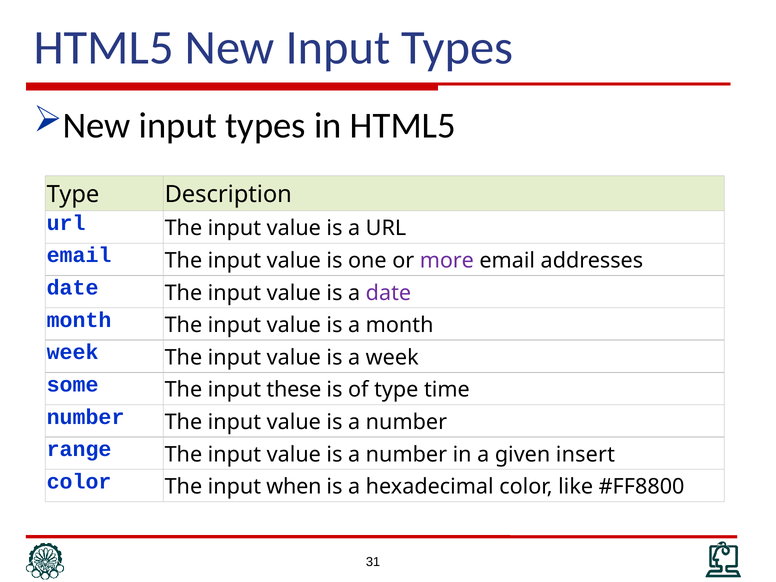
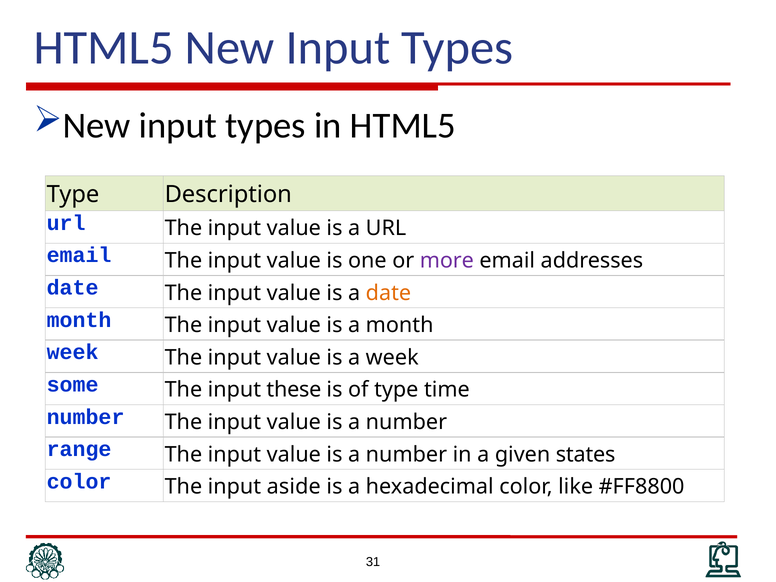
date colour: purple -> orange (388, 293)
insert: insert -> states (586, 455)
when: when -> aside (294, 487)
